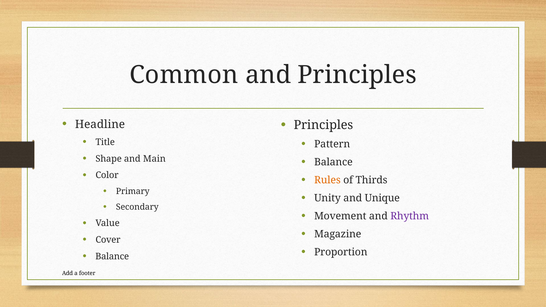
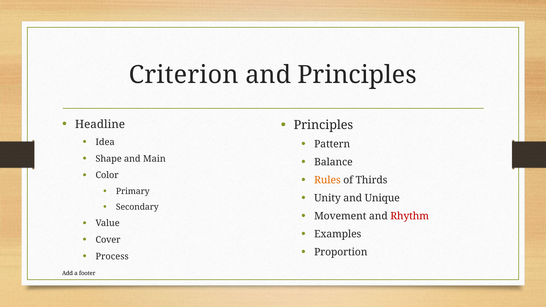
Common: Common -> Criterion (184, 75)
Title: Title -> Idea (105, 142)
Rhythm colour: purple -> red (410, 216)
Magazine: Magazine -> Examples (338, 234)
Balance: Balance -> Process (112, 257)
